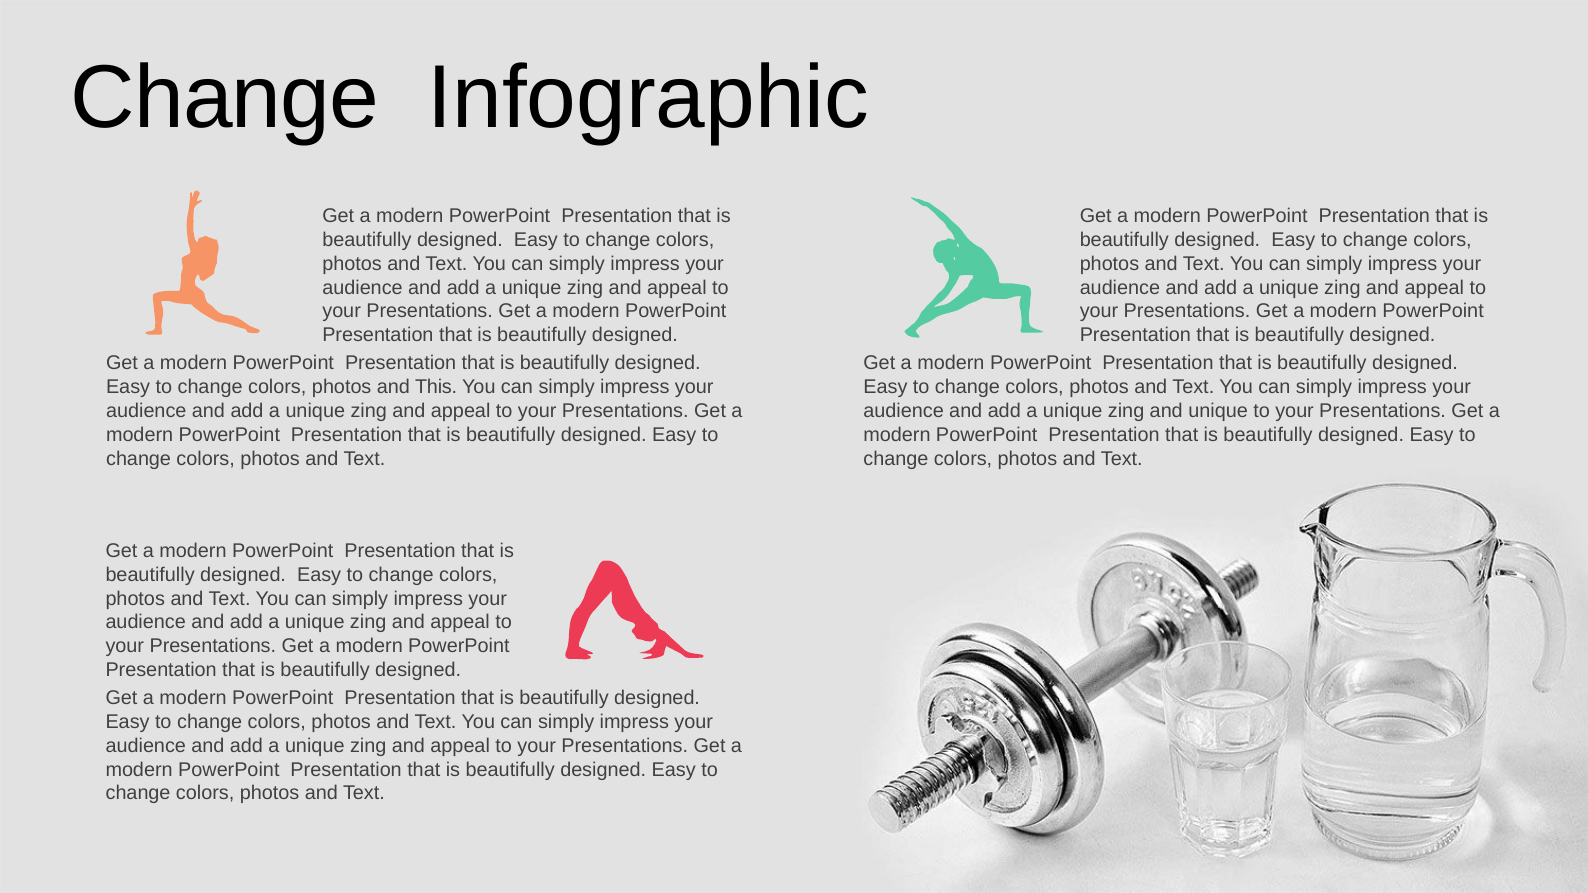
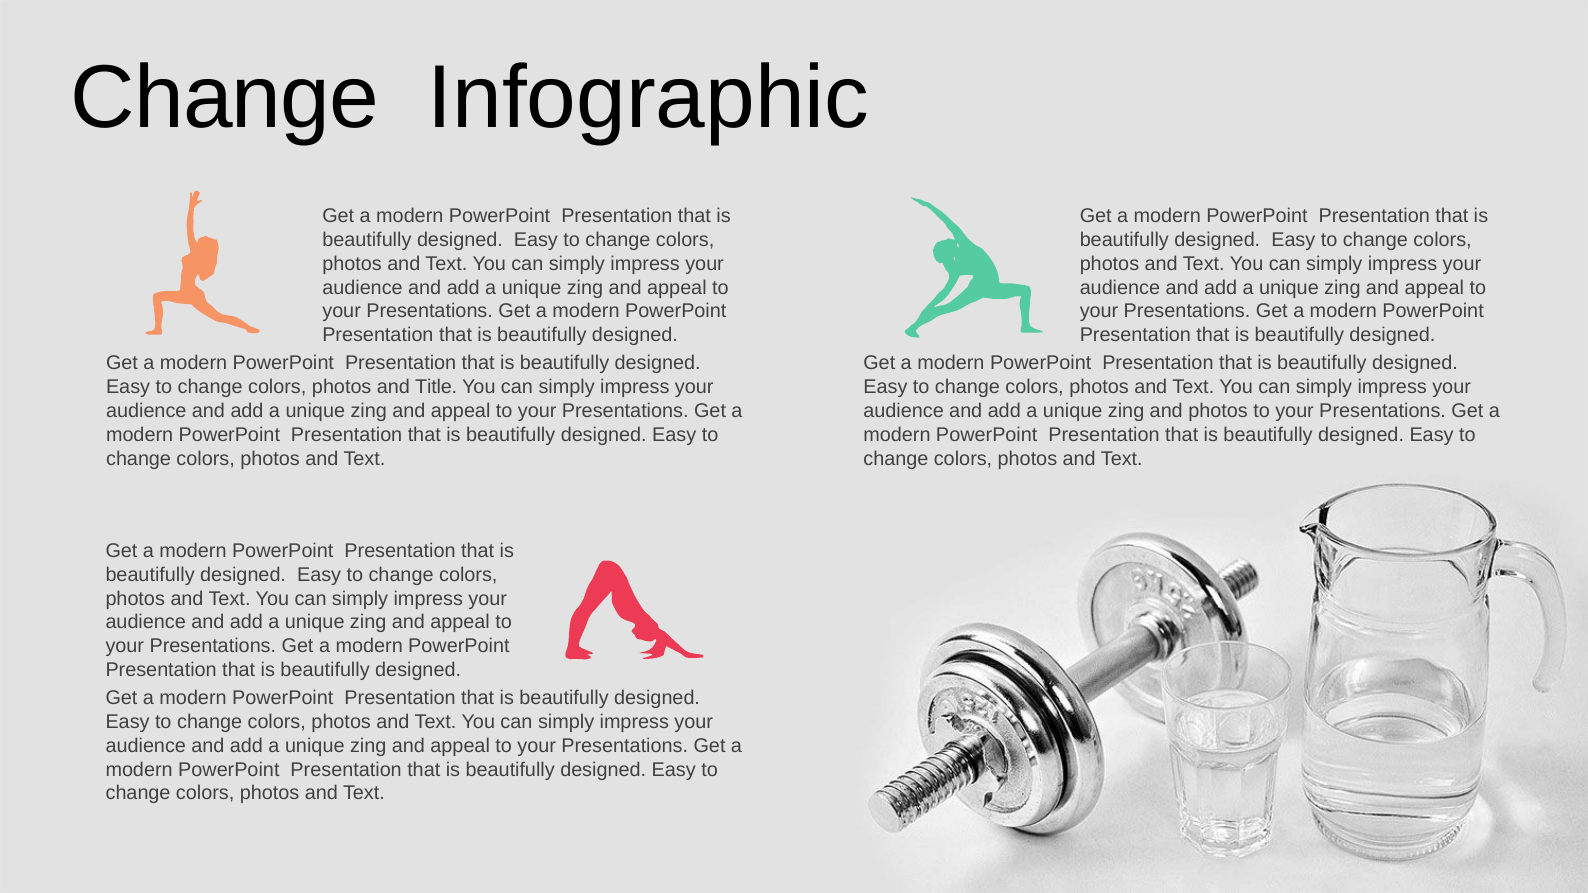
This: This -> Title (436, 387)
and unique: unique -> photos (1218, 411)
